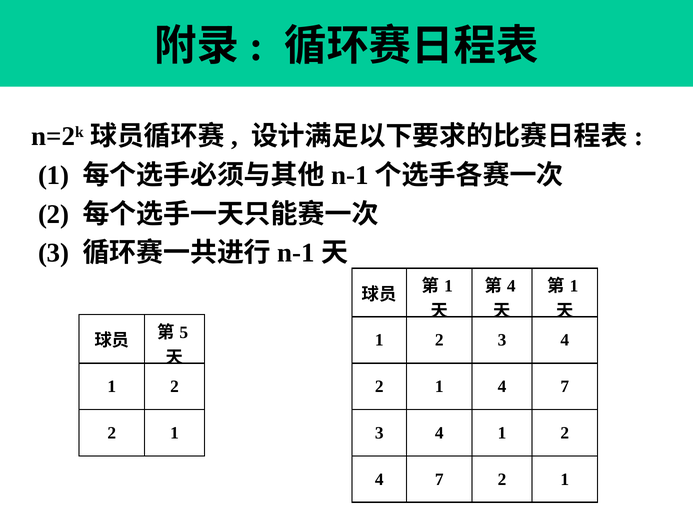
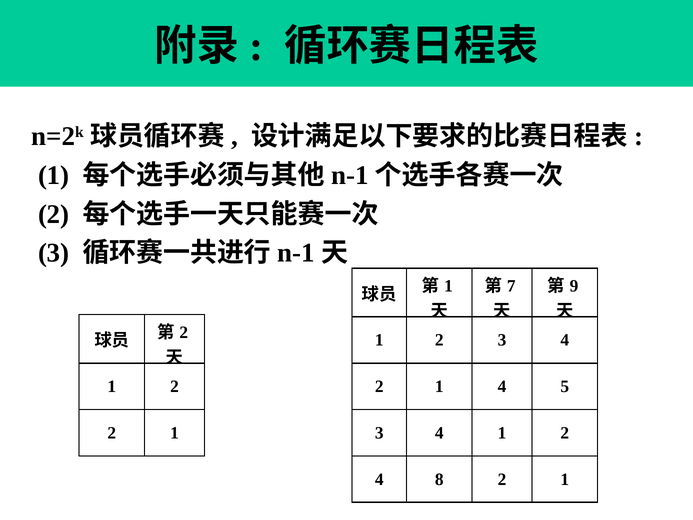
4: 4 -> 7 (511, 286)
1: 1 -> 9 (574, 286)
5: 5 -> 2 (184, 332)
1 4 7: 7 -> 5 (565, 386)
7: 7 -> 8 (439, 479)
